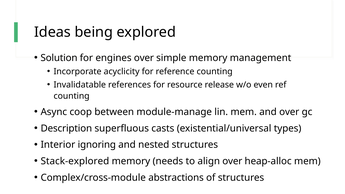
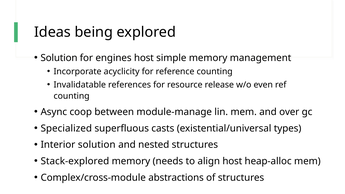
engines over: over -> host (144, 58)
Description: Description -> Specialized (66, 128)
Interior ignoring: ignoring -> solution (97, 145)
align over: over -> host (232, 161)
